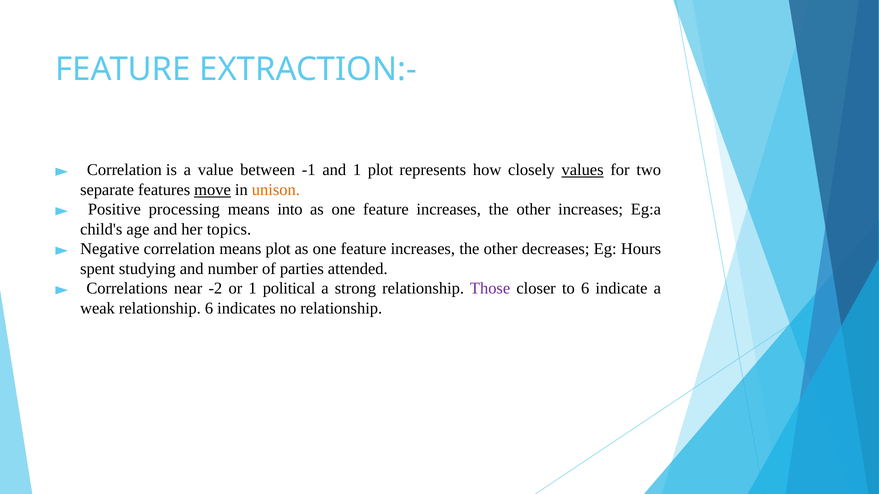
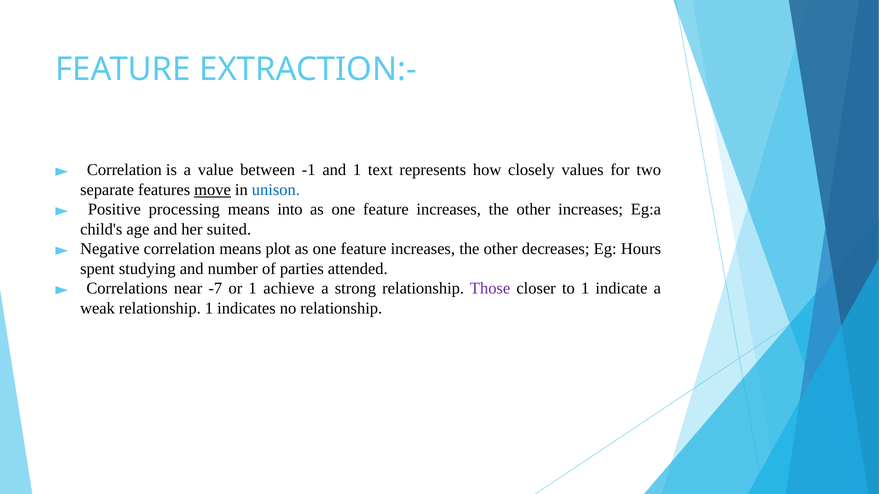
1 plot: plot -> text (380, 170)
values underline: present -> none (583, 170)
unison colour: orange -> blue (276, 190)
topics: topics -> suited (229, 229)
-2: -2 -> -7 (215, 289)
political: political -> achieve (289, 289)
to 6: 6 -> 1 (585, 289)
relationship 6: 6 -> 1 (209, 309)
